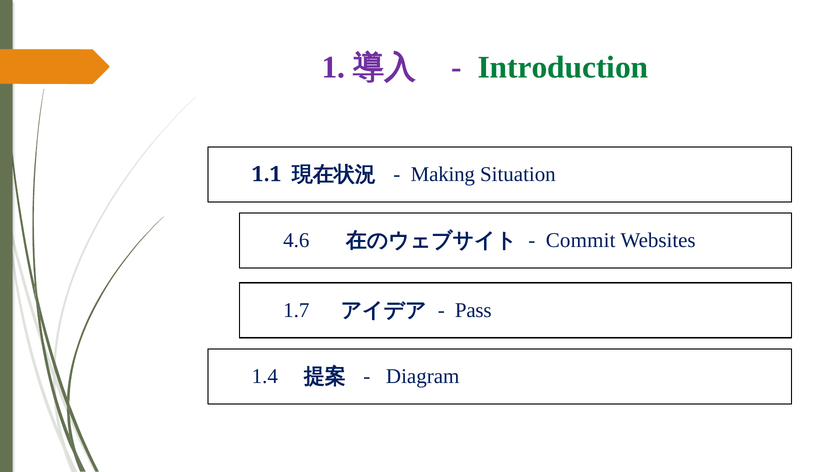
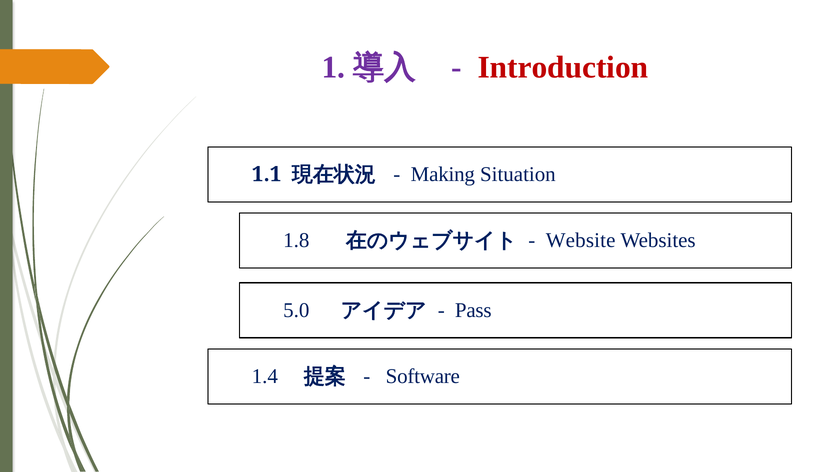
Introduction colour: green -> red (563, 67)
4.6: 4.6 -> 1.8 (296, 240)
Commit: Commit -> Website (581, 240)
1.7: 1.7 -> 5.0 (296, 310)
Diagram: Diagram -> Software (423, 376)
